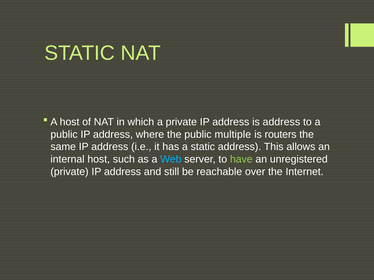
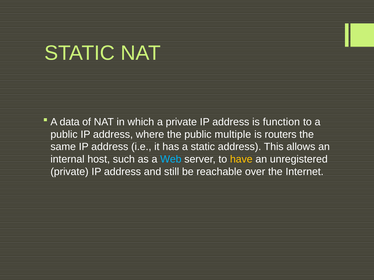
A host: host -> data (70, 122)
is address: address -> function (281, 122)
have colour: light green -> yellow (241, 160)
